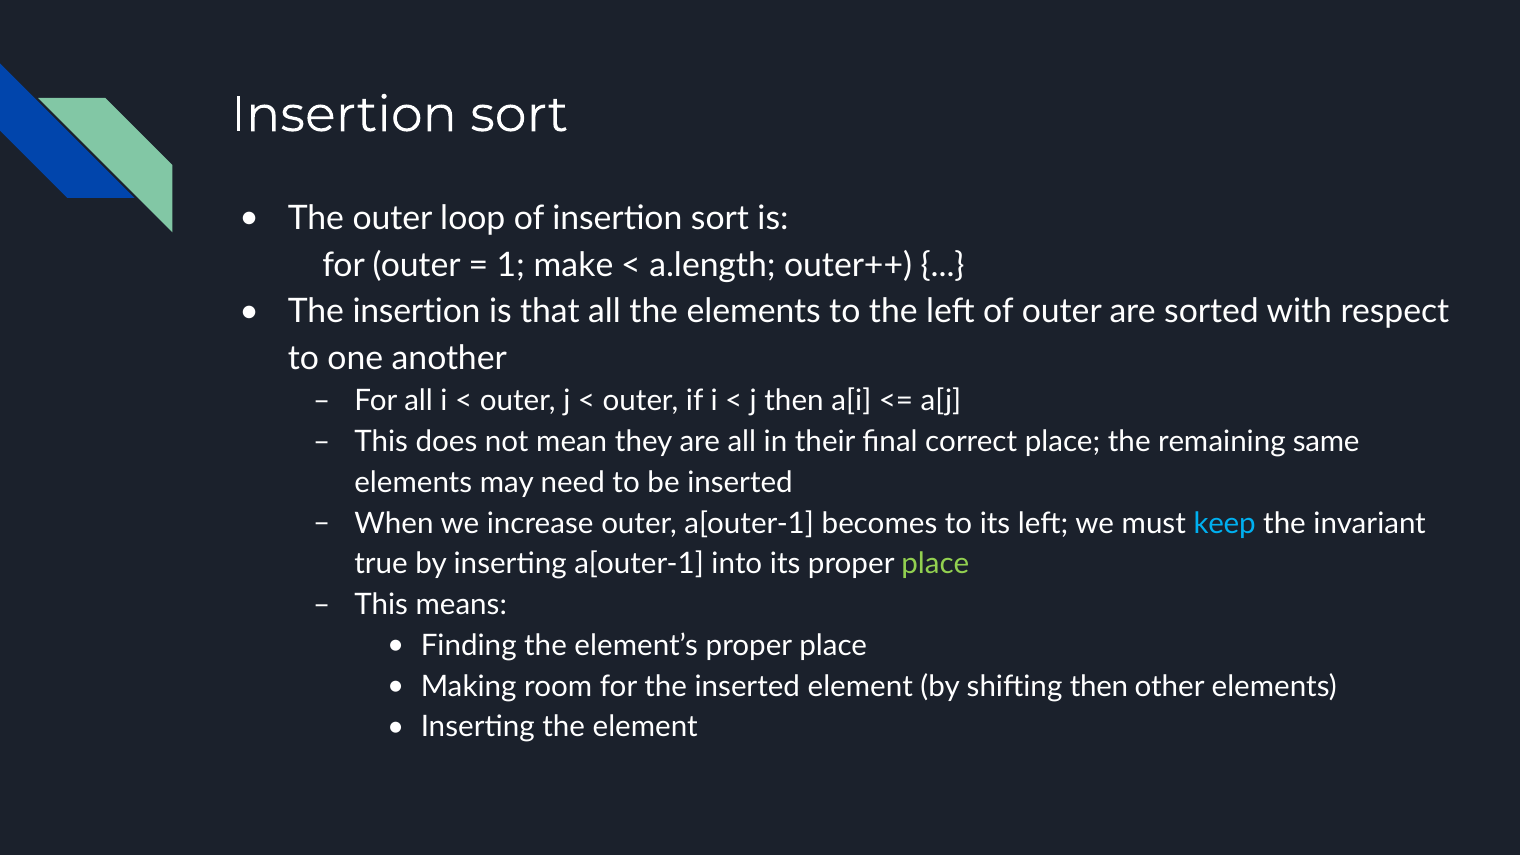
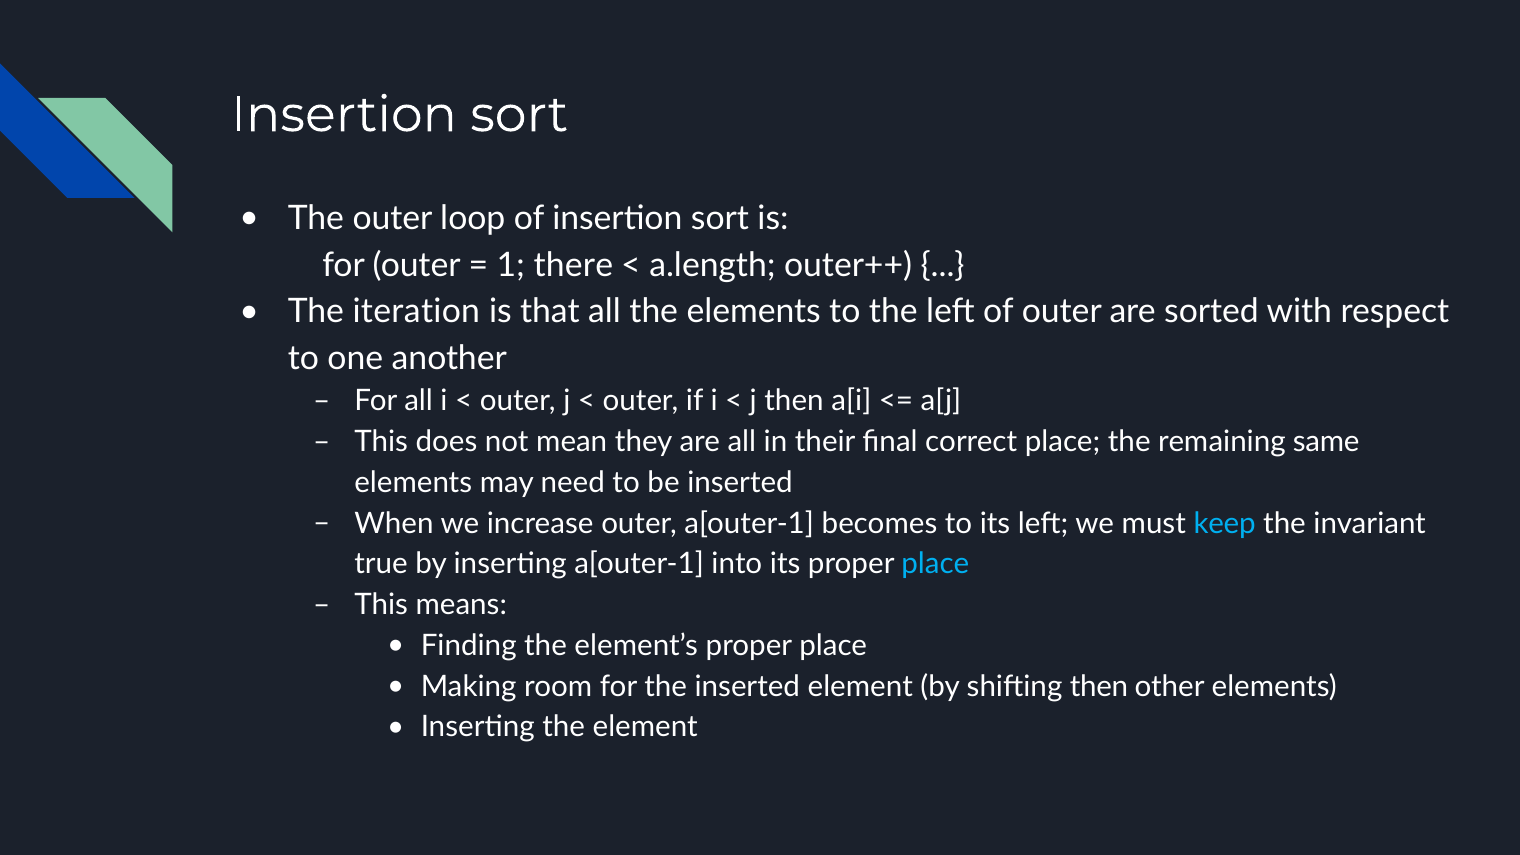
make: make -> there (573, 265)
The insertion: insertion -> iteration (416, 312)
place colour: light green -> light blue (935, 564)
